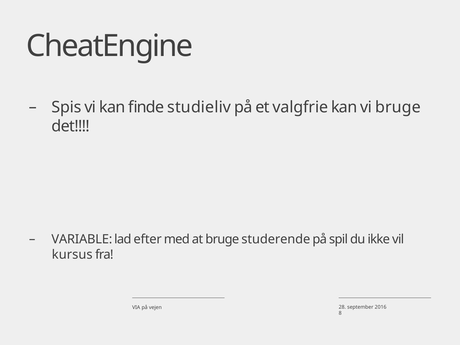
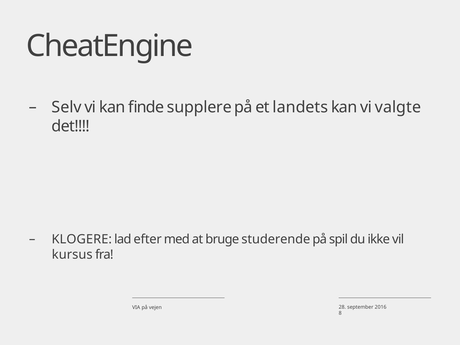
Spis: Spis -> Selv (67, 107)
studieliv: studieliv -> supplere (199, 107)
valgfrie: valgfrie -> landets (300, 107)
vi bruge: bruge -> valgte (398, 107)
VARIABLE: VARIABLE -> KLOGERE (82, 239)
